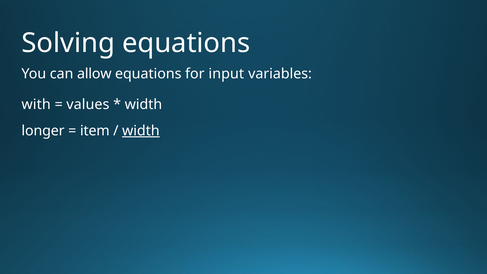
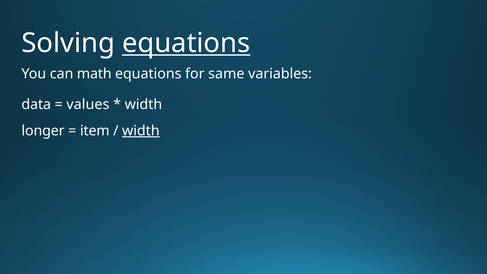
equations underline: none -> present (186, 43)
allow: allow -> math (94, 74)
input: input -> same (226, 74)
with: with -> data (36, 105)
